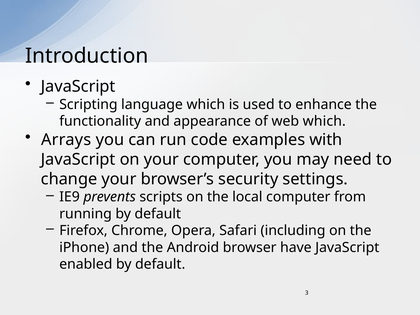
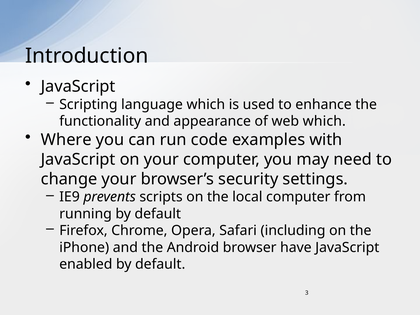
Arrays: Arrays -> Where (66, 140)
